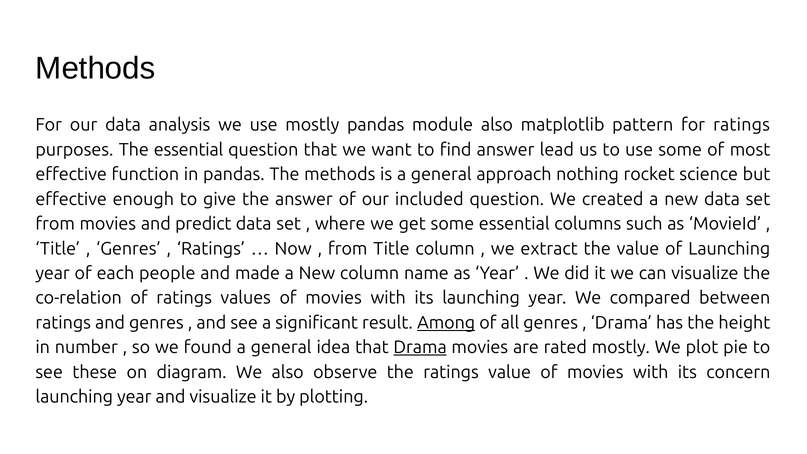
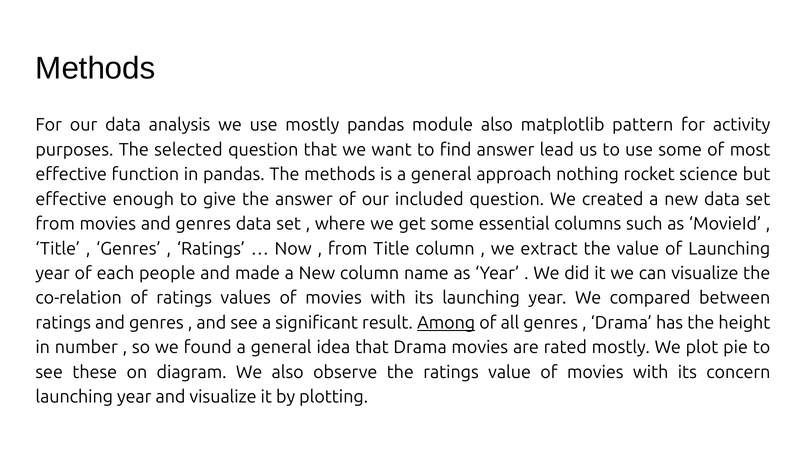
for ratings: ratings -> activity (742, 125)
The essential: essential -> selected (188, 150)
movies and predict: predict -> genres (203, 224)
Drama underline: present -> none (420, 347)
